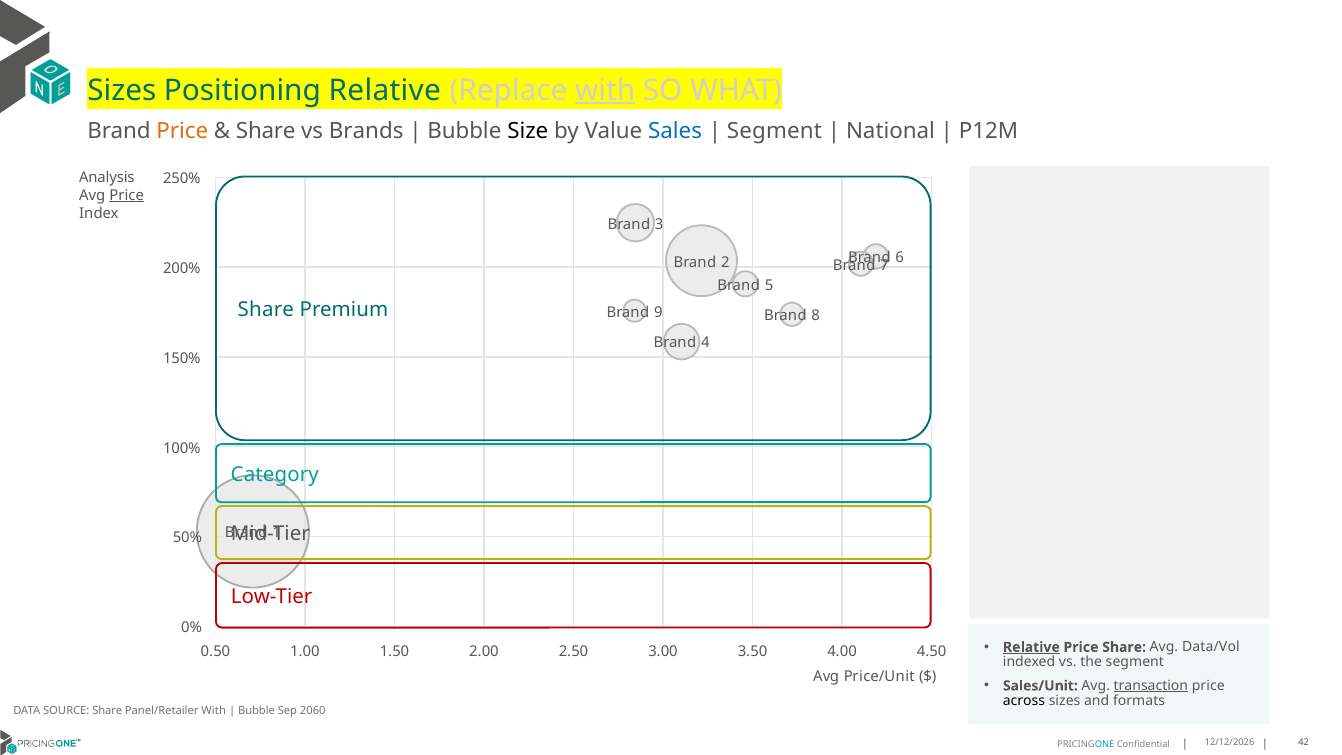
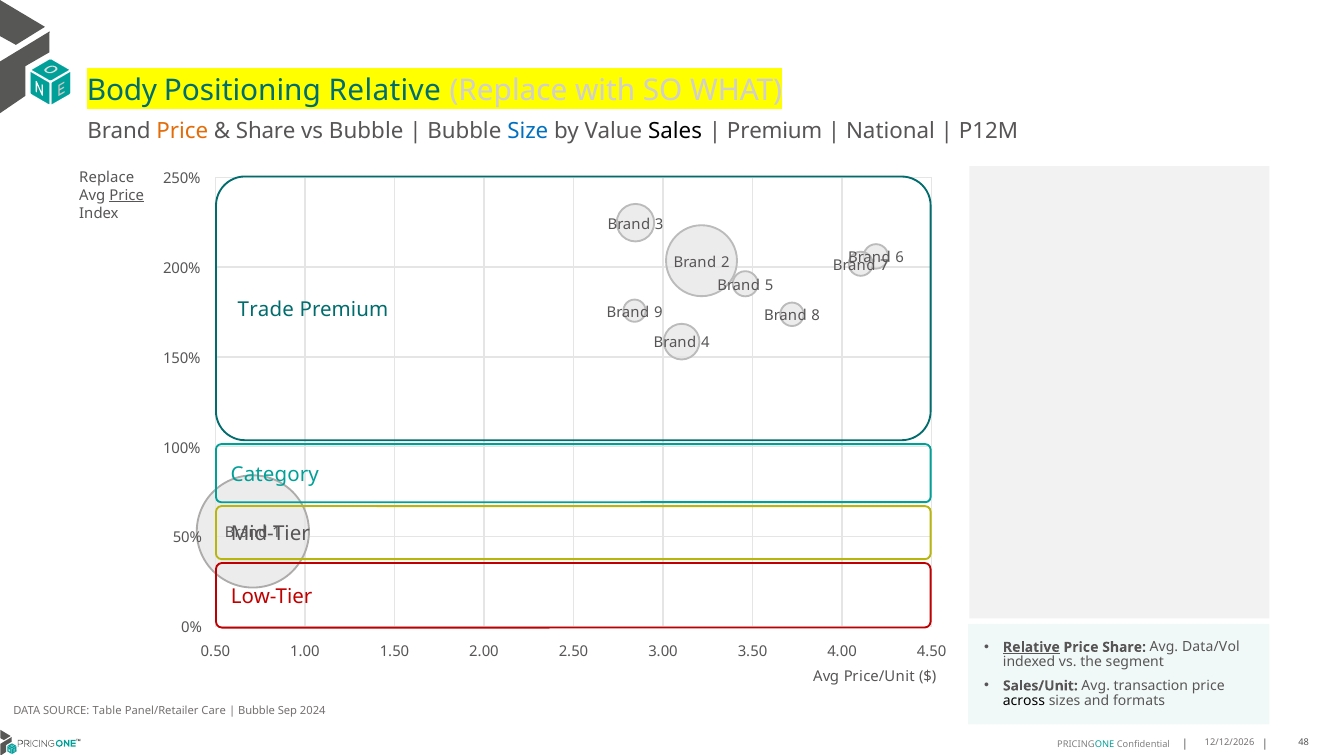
Sizes: Sizes -> Body (122, 90)
with underline: present -> none (605, 90)
vs Brands: Brands -> Bubble (366, 131)
Size colour: black -> blue (528, 131)
Sales colour: blue -> black (675, 131)
Segment: Segment -> Premium (775, 131)
Analysis: Analysis -> Replace (107, 177)
Share: Share -> Trade (266, 310)
transaction underline: present -> none (1151, 686)
SOURCE Share: Share -> Table (107, 711)
Panel/Retailer With: With -> Care (214, 711)
2060: 2060 -> 2024 (313, 711)
42: 42 -> 48 (1304, 742)
